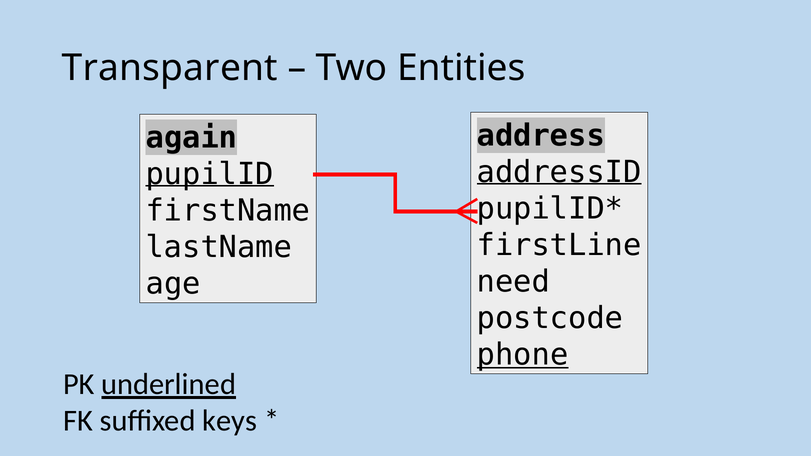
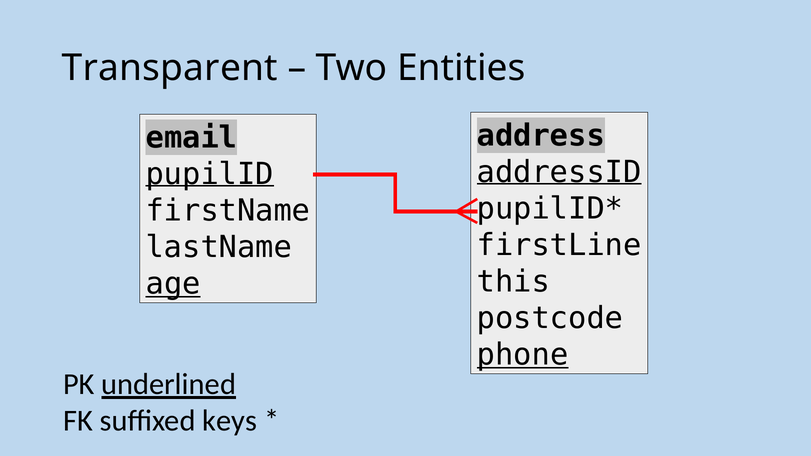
again: again -> email (191, 138)
need: need -> this (513, 282)
age underline: none -> present (173, 284)
